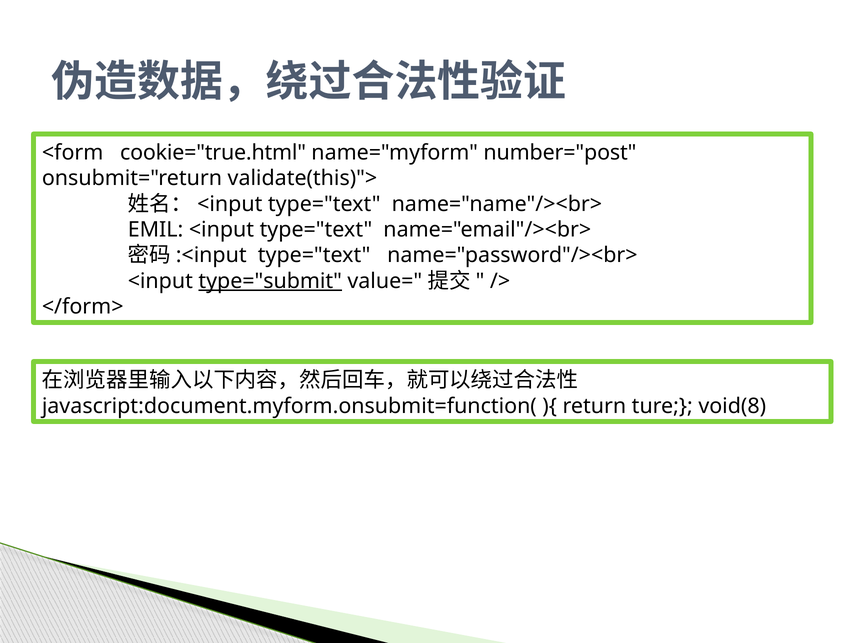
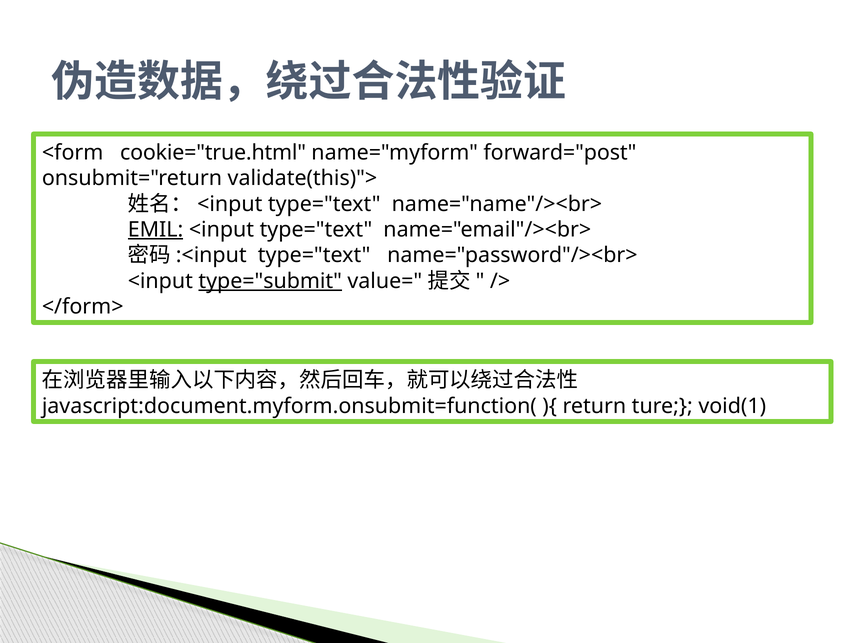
number="post: number="post -> forward="post (560, 153)
EMIL underline: none -> present (156, 230)
void(8: void(8 -> void(1 (732, 406)
